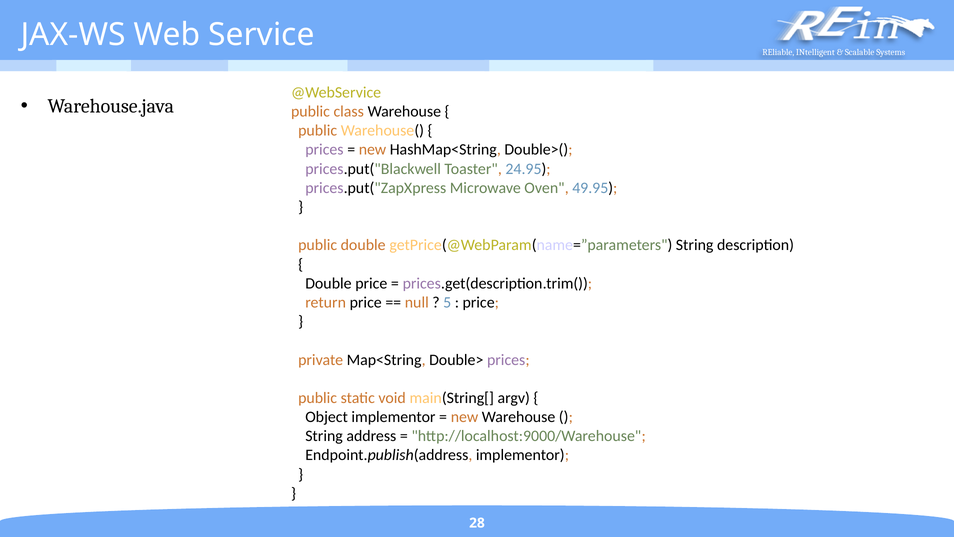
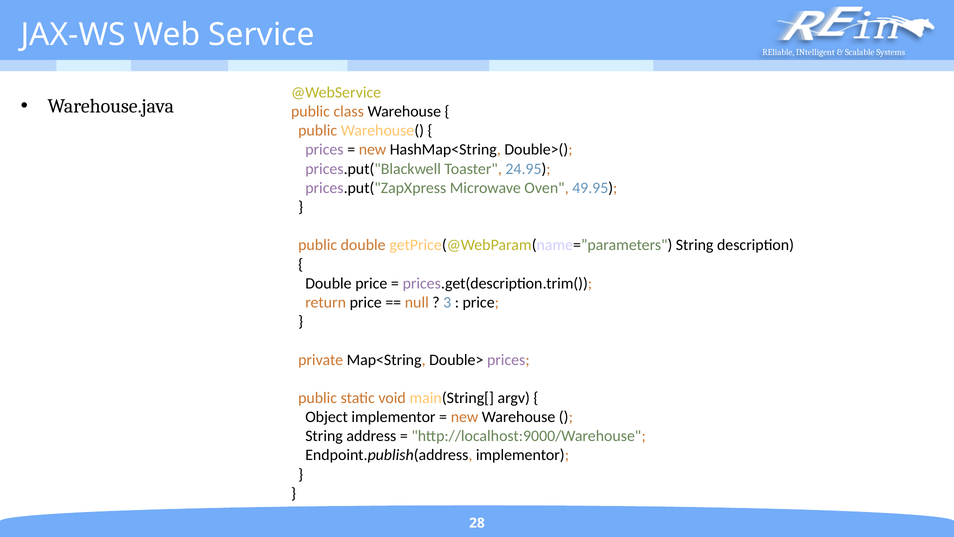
5: 5 -> 3 (447, 302)
